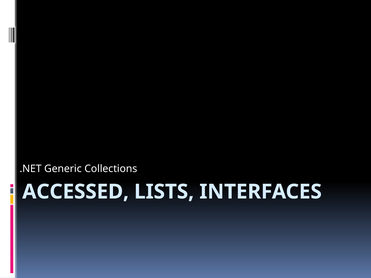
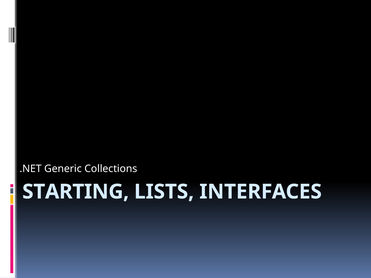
ACCESSED: ACCESSED -> STARTING (76, 192)
